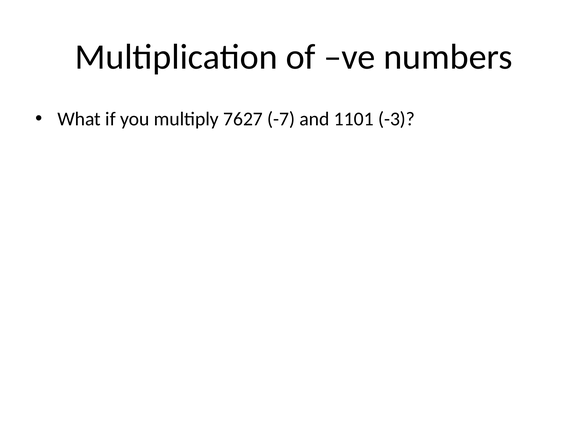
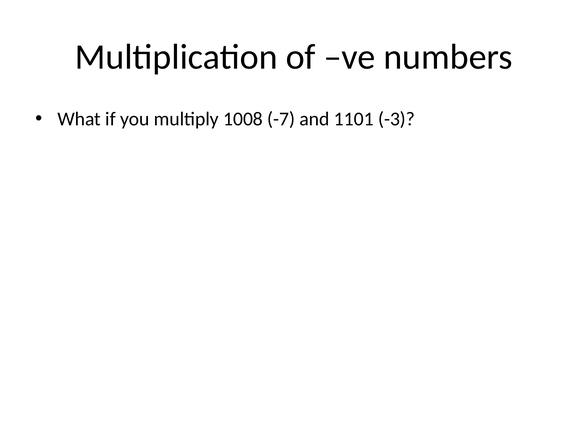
7627: 7627 -> 1008 (243, 119)
